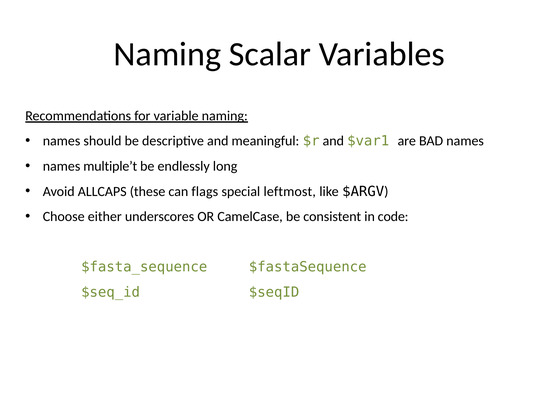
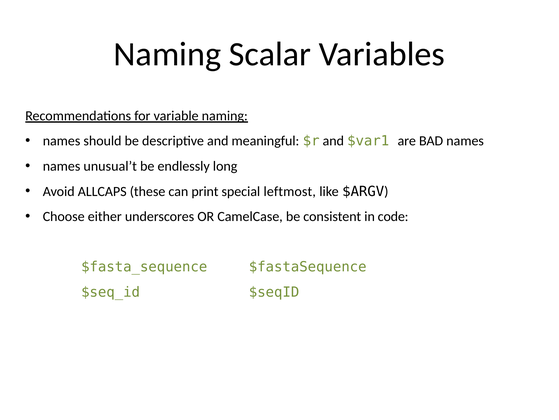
multiple’t: multiple’t -> unusual’t (110, 166)
flags: flags -> print (205, 191)
